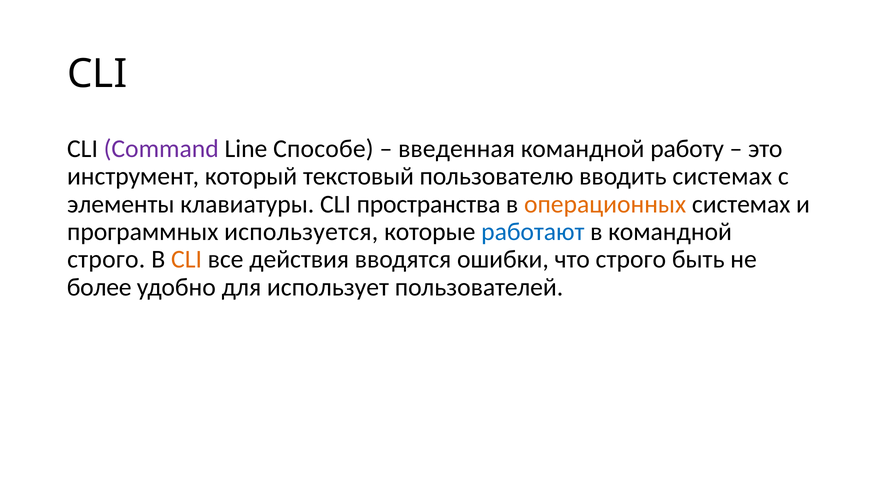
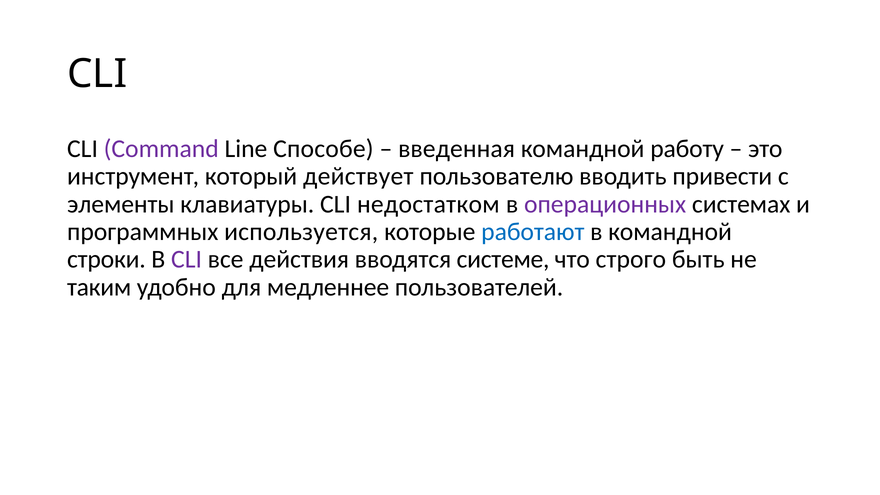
текстовый: текстовый -> действует (358, 176)
вводить системах: системах -> привести (722, 176)
пространства: пространства -> недостатком (428, 204)
операционных colour: orange -> purple (605, 204)
строго: строго -> строки (106, 259)
CLI colour: orange -> purple (187, 259)
ошибки: ошибки -> системе (503, 259)
более: более -> таким (99, 287)
использует: использует -> медленнее (328, 287)
